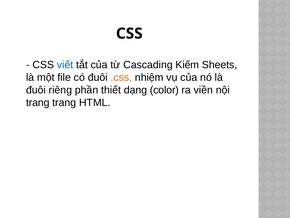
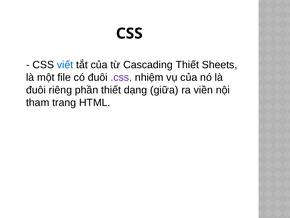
Cascading Kiếm: Kiếm -> Thiết (187, 65)
.css colour: orange -> purple (121, 77)
color: color -> giữa (164, 90)
trang: trang -> tham (38, 102)
